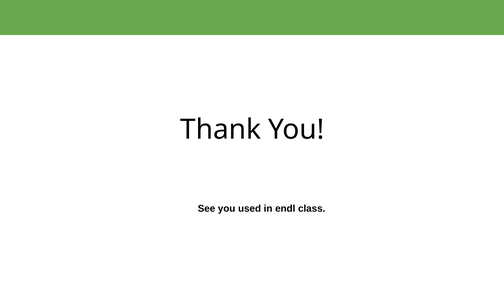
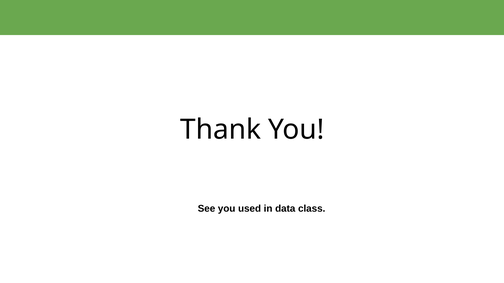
endl: endl -> data (285, 209)
